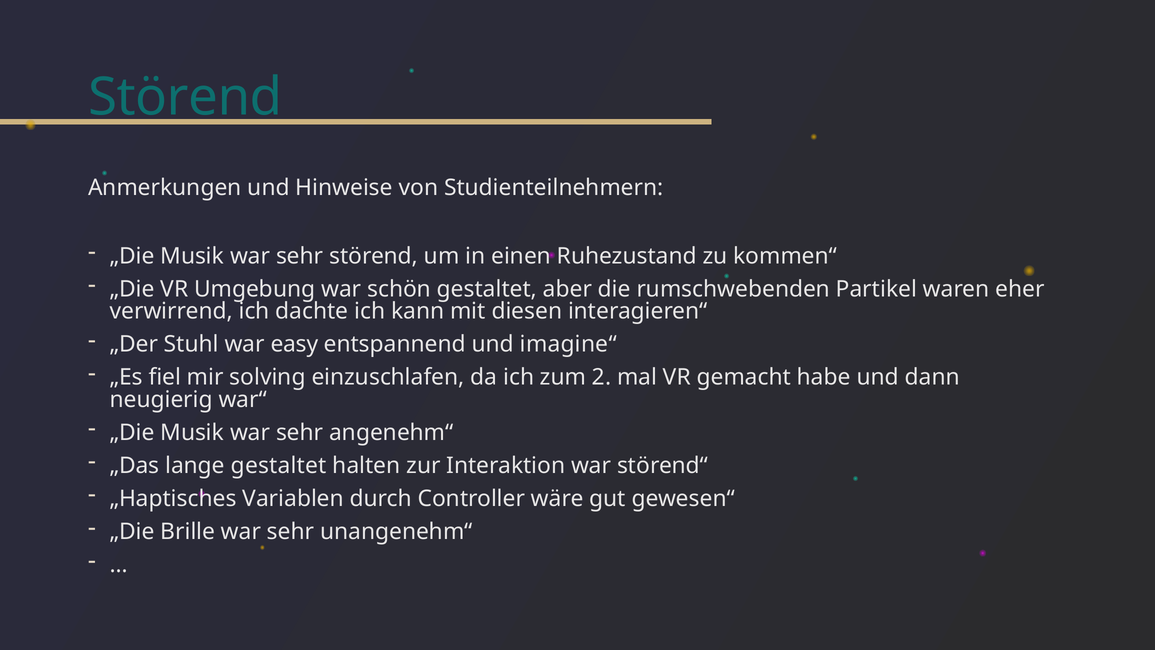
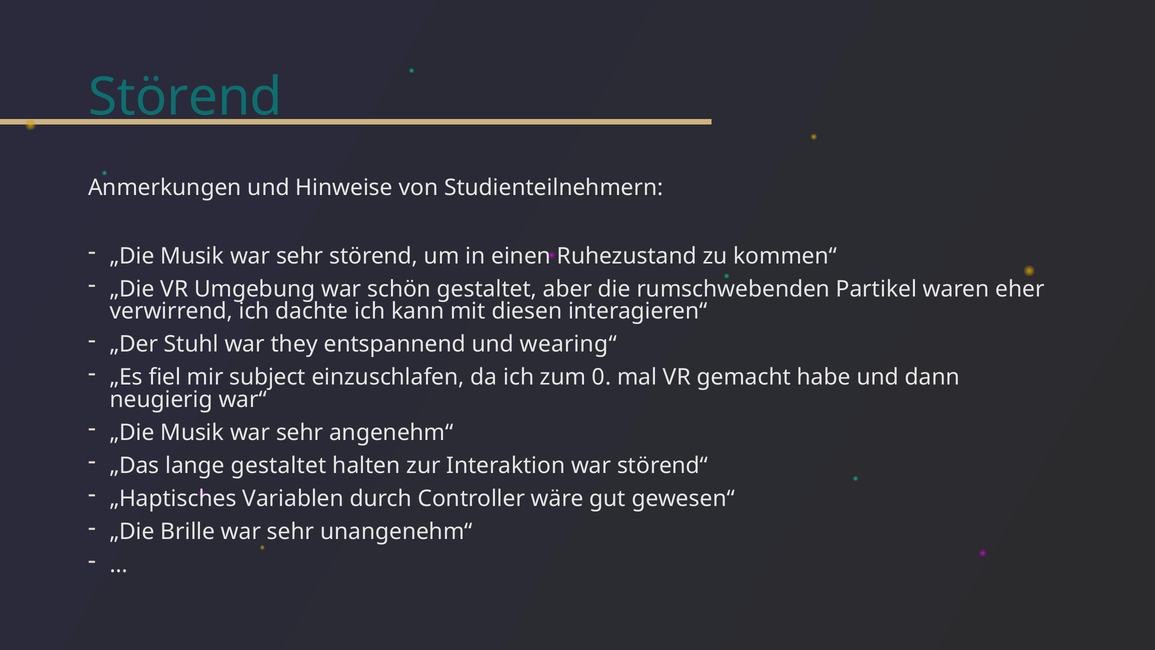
easy: easy -> they (294, 344)
imagine“: imagine“ -> wearing“ (568, 344)
solving: solving -> subject (268, 377)
2: 2 -> 0 (602, 377)
